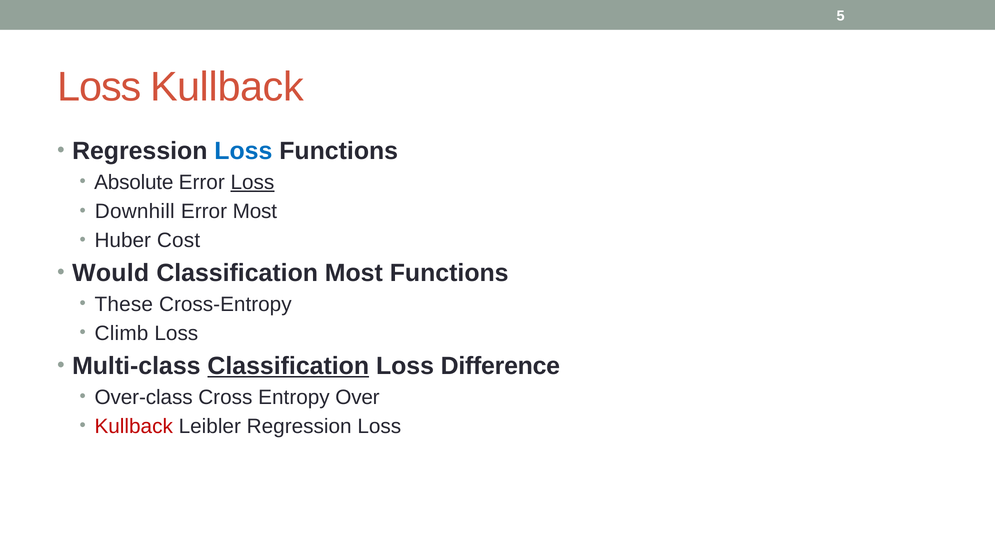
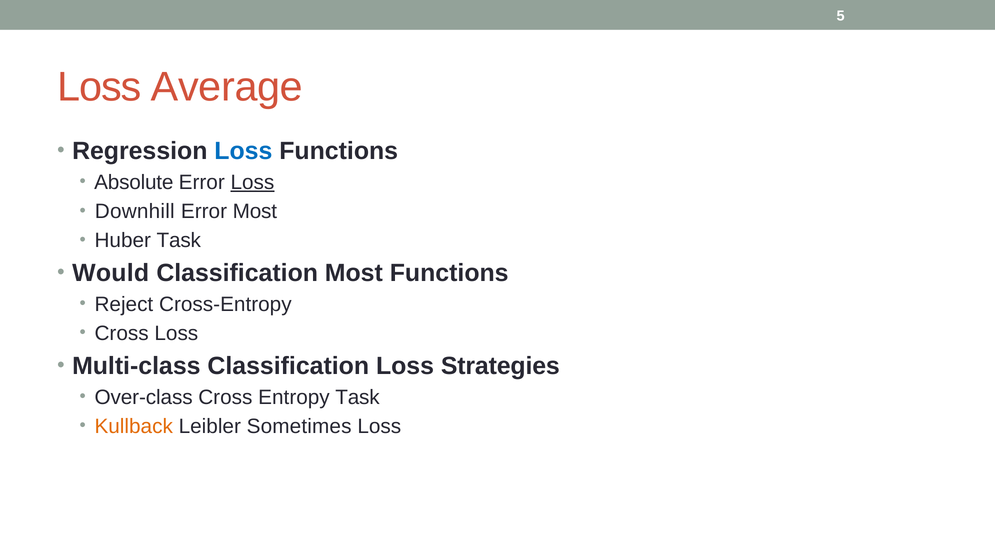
Loss Kullback: Kullback -> Average (227, 87)
Huber Cost: Cost -> Task (179, 240)
These: These -> Reject (124, 304)
Climb: Climb -> Cross (122, 333)
Classification underline: present -> none (288, 366)
Difference: Difference -> Strategies (500, 366)
Entropy Over: Over -> Task (357, 397)
Kullback colour: red -> orange (134, 426)
Leibler Regression: Regression -> Sometimes (299, 426)
